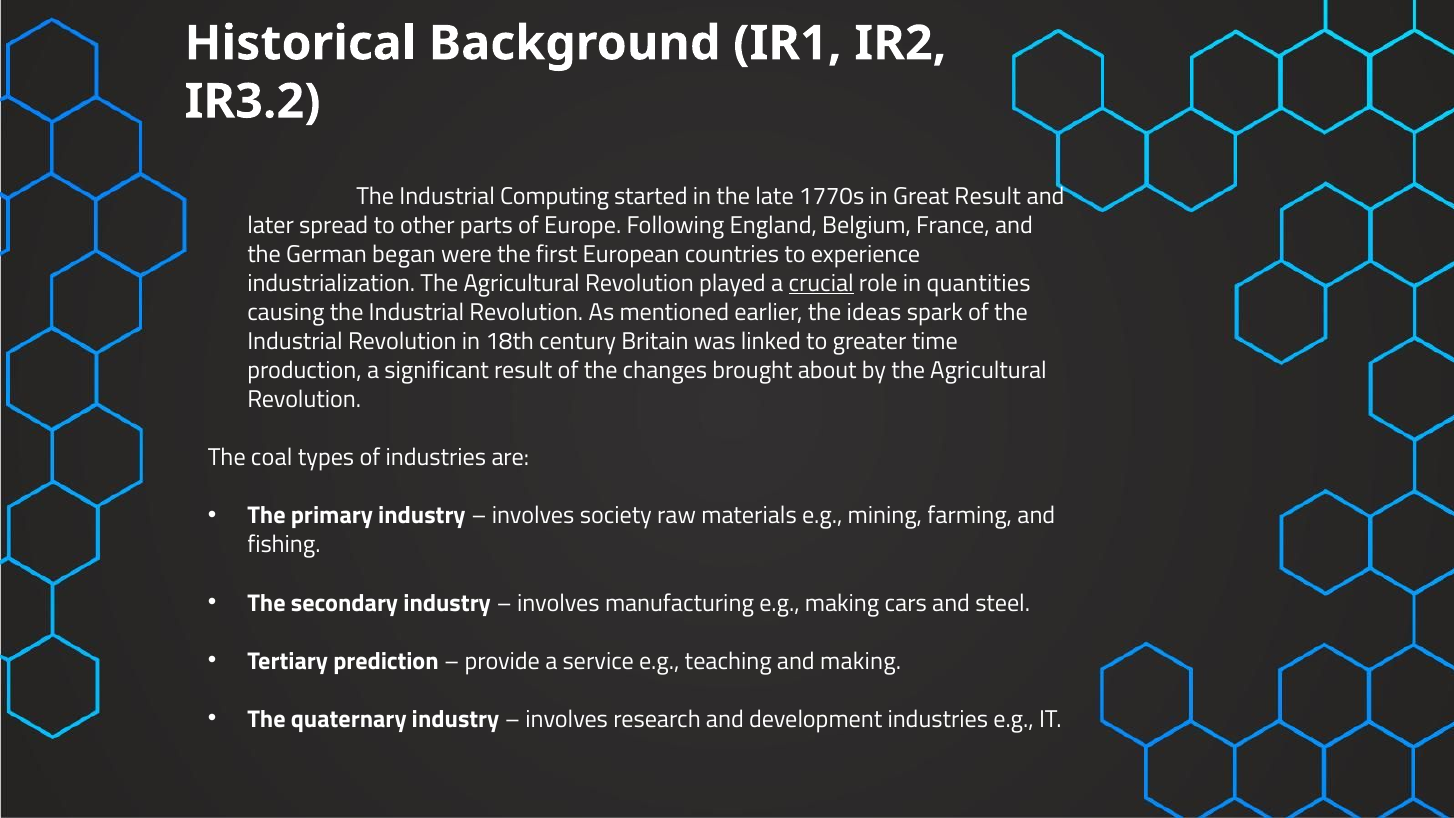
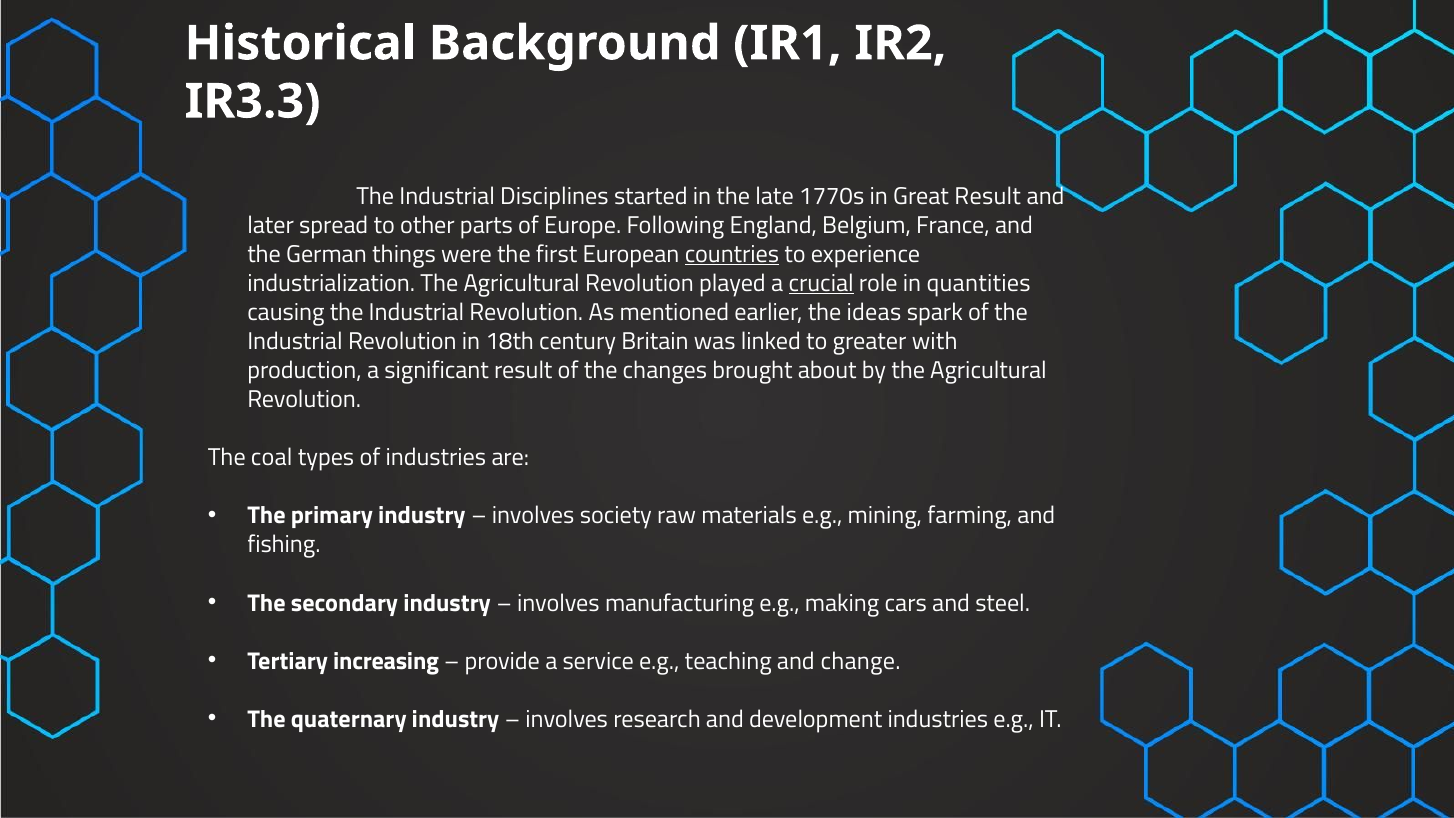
IR3.2: IR3.2 -> IR3.3 (253, 102)
Computing: Computing -> Disciplines (554, 196)
began: began -> things (404, 254)
countries underline: none -> present (732, 254)
time: time -> with (935, 341)
prediction: prediction -> increasing (386, 661)
and making: making -> change (861, 661)
